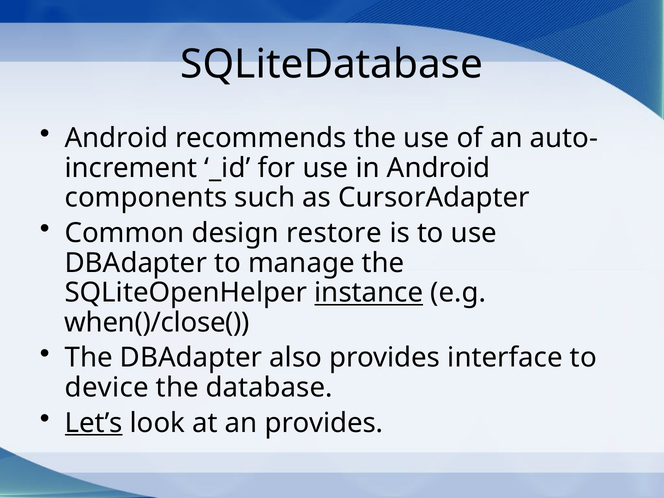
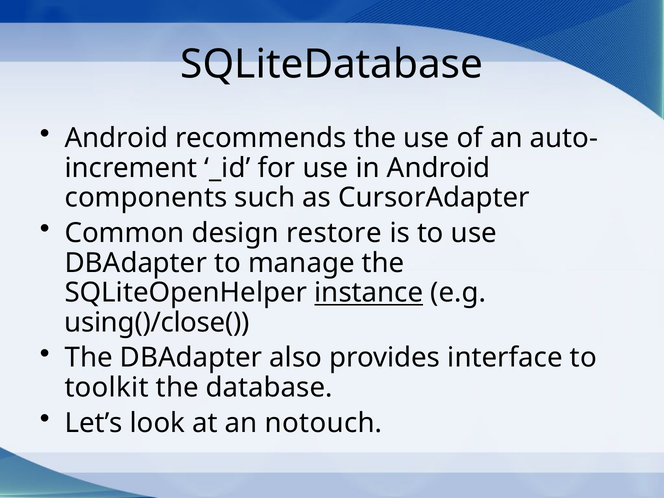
when()/close(: when()/close( -> using()/close( (157, 323)
device: device -> toolkit (107, 388)
Let’s underline: present -> none (94, 423)
an provides: provides -> notouch (324, 423)
